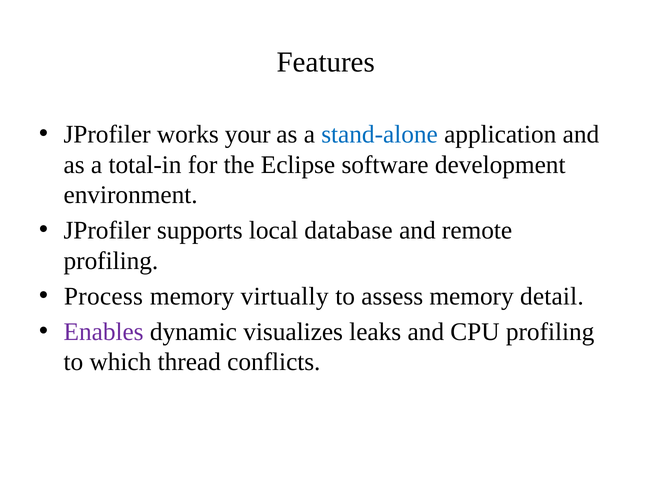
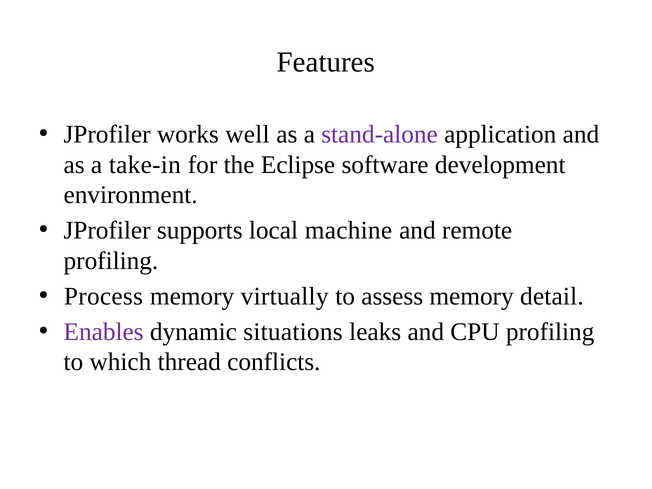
your: your -> well (247, 134)
stand-alone colour: blue -> purple (380, 134)
total-in: total-in -> take-in (145, 165)
database: database -> machine (348, 230)
visualizes: visualizes -> situations (293, 332)
